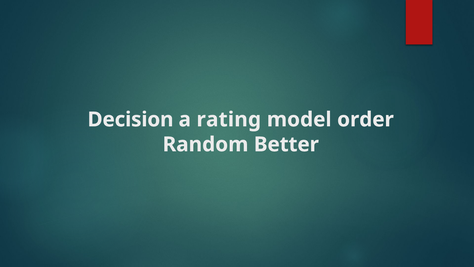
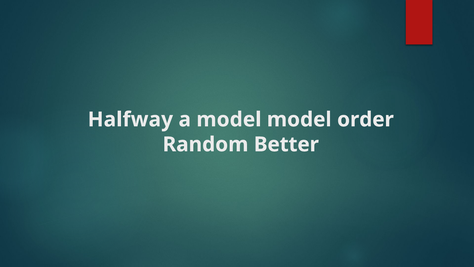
Decision: Decision -> Halfway (130, 119)
a rating: rating -> model (229, 119)
